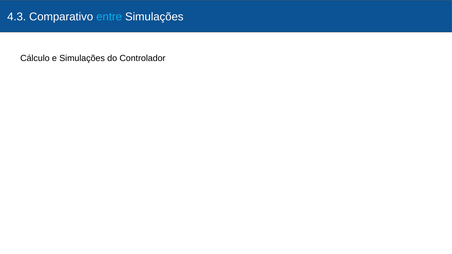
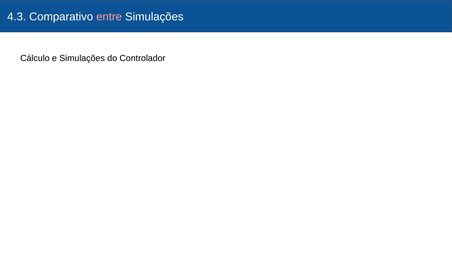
entre colour: light blue -> pink (109, 17)
